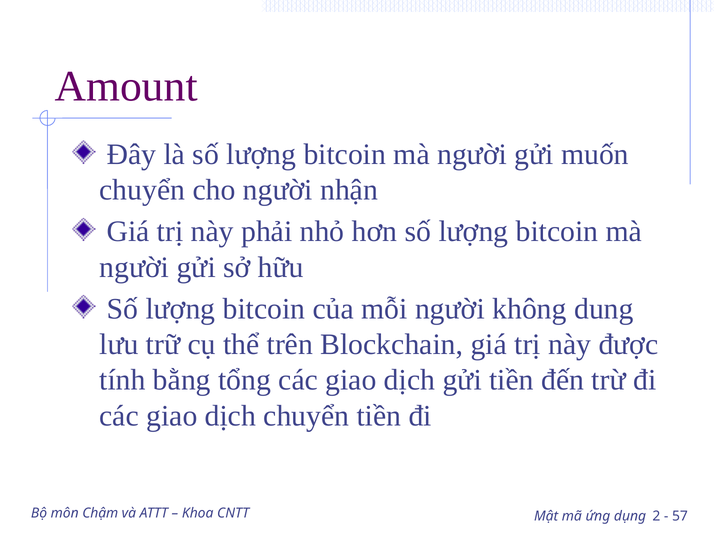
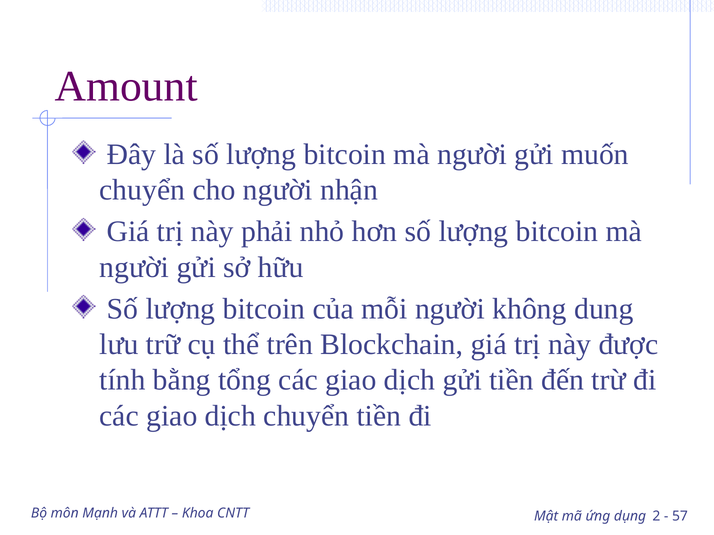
Chậm: Chậm -> Mạnh (100, 514)
